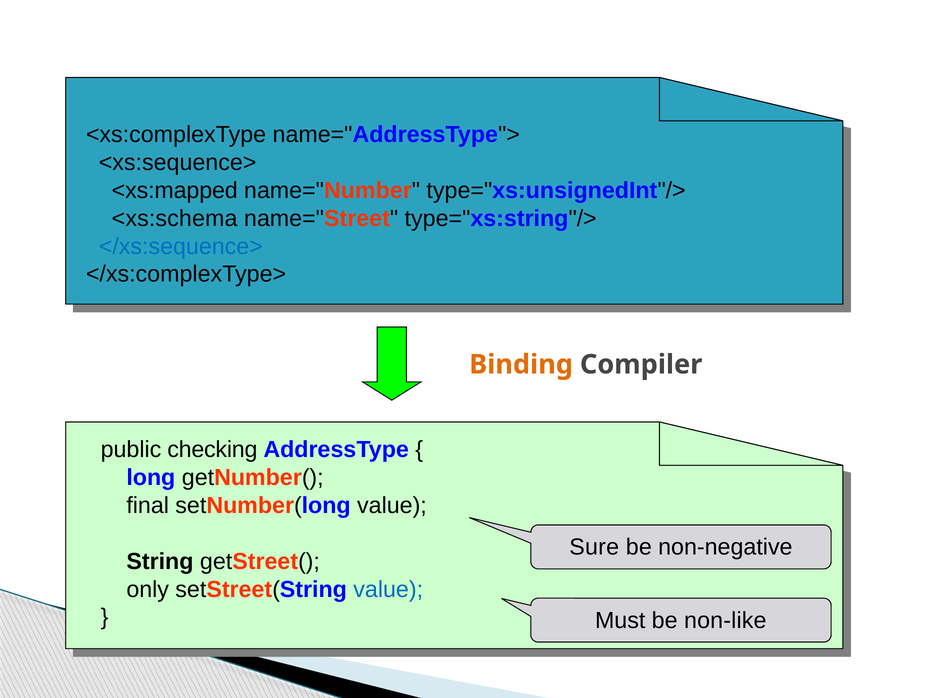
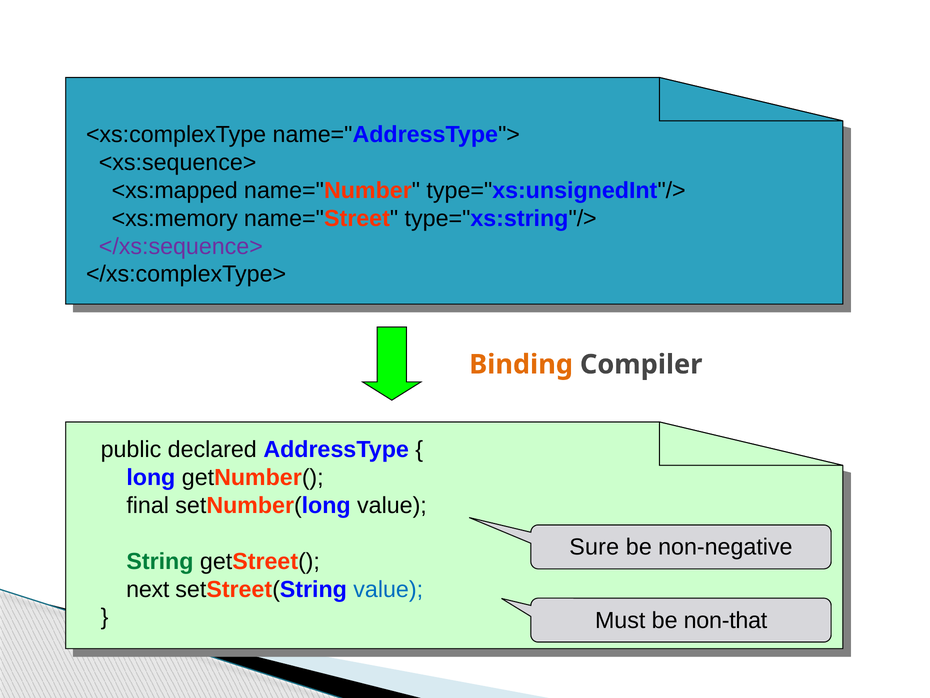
<xs:schema: <xs:schema -> <xs:memory (175, 218)
</xs:sequence> colour: blue -> purple (181, 246)
checking: checking -> declared (212, 449)
String colour: black -> green (160, 561)
only: only -> next (148, 589)
non-like: non-like -> non-that (725, 620)
